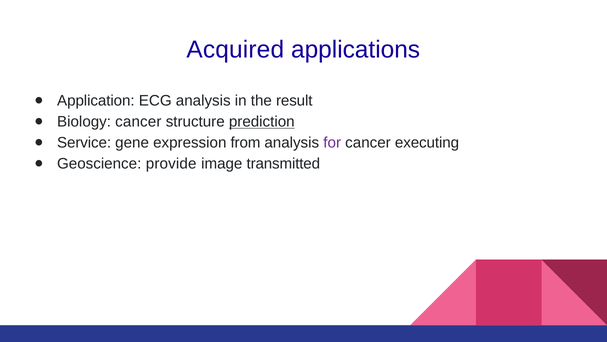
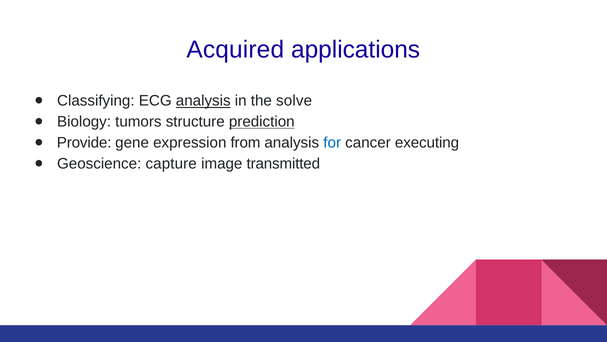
Application: Application -> Classifying (96, 101)
analysis underline: none -> present (203, 101)
result: result -> solve (294, 101)
Biology cancer: cancer -> tumors (138, 122)
Service: Service -> Provide (84, 142)
for colour: purple -> blue (332, 142)
provide: provide -> capture (171, 163)
